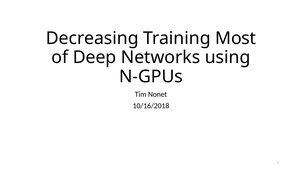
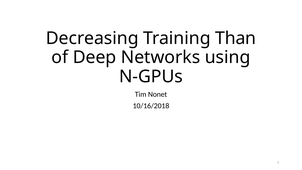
Most: Most -> Than (236, 38)
